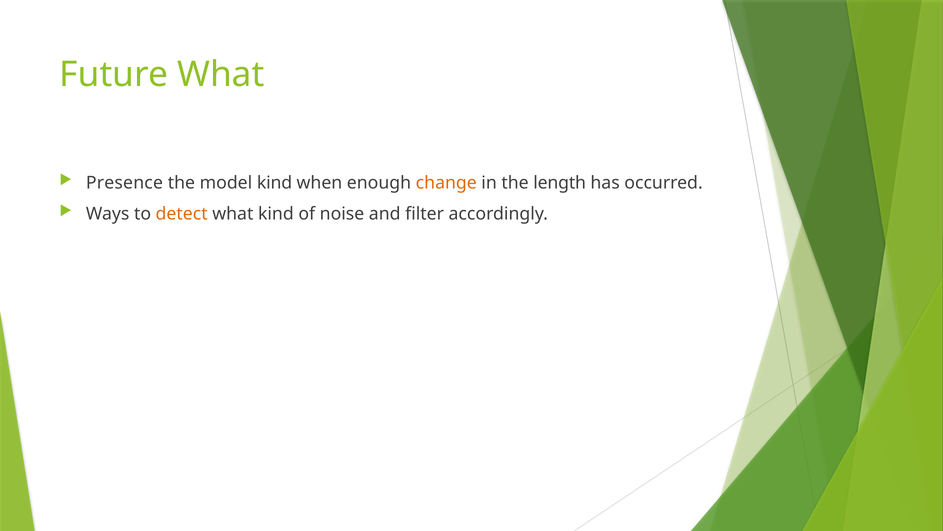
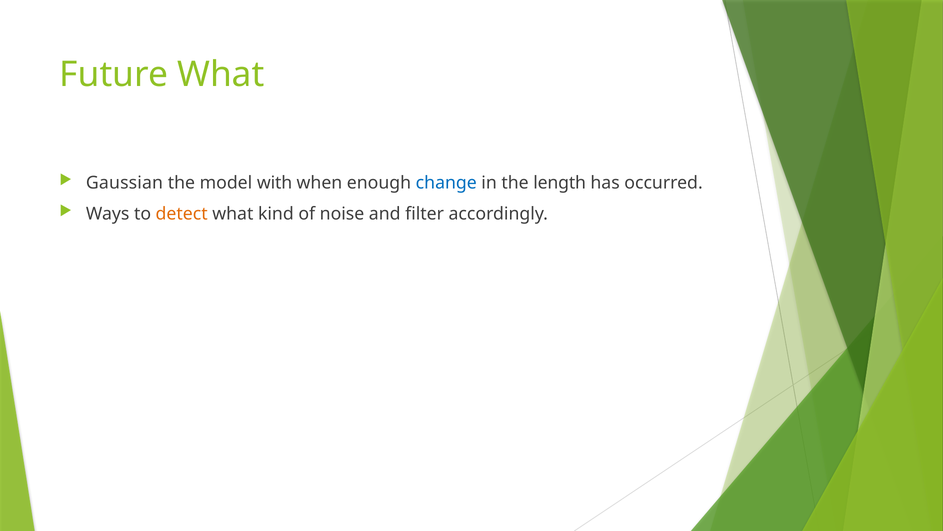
Presence: Presence -> Gaussian (125, 183)
model kind: kind -> with (275, 183)
change colour: orange -> blue (446, 183)
